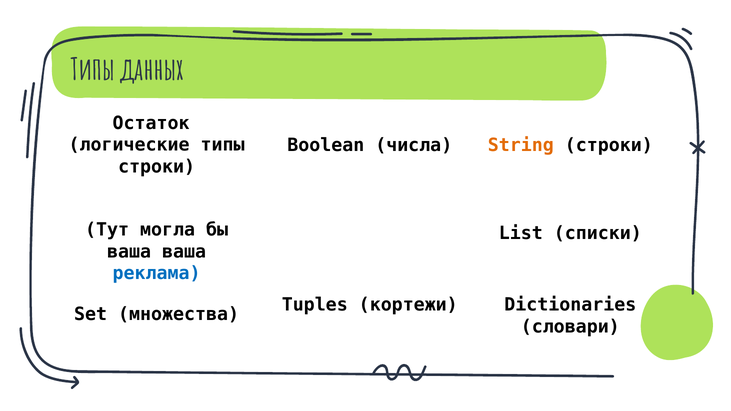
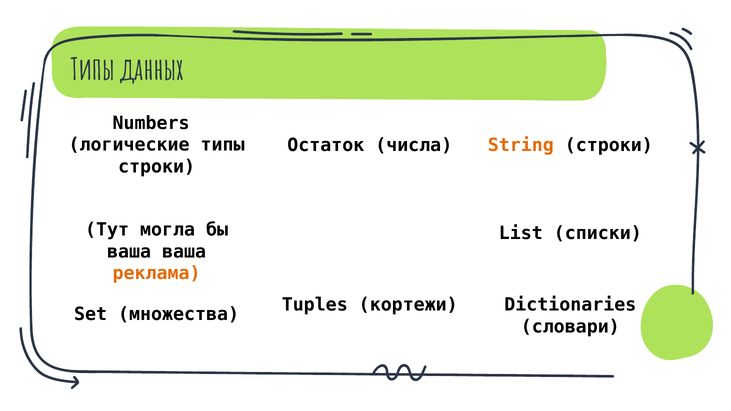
Остаток: Остаток -> Numbers (151, 123)
Boolean: Boolean -> Остаток (326, 145)
реклама colour: blue -> orange (157, 274)
